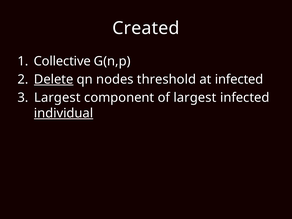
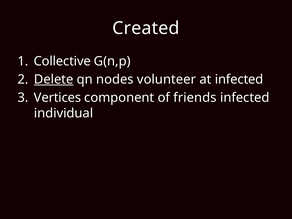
threshold: threshold -> volunteer (166, 79)
Largest: Largest -> Vertices (57, 98)
of largest: largest -> friends (195, 98)
individual underline: present -> none (64, 113)
